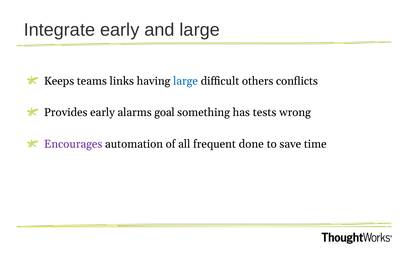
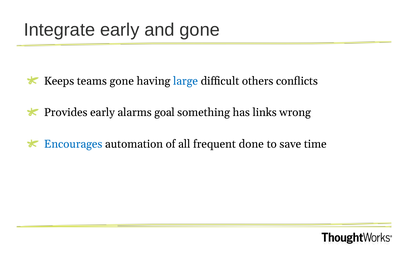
and large: large -> gone (200, 30)
teams links: links -> gone (122, 81)
tests: tests -> links (265, 113)
Encourages colour: purple -> blue (73, 144)
